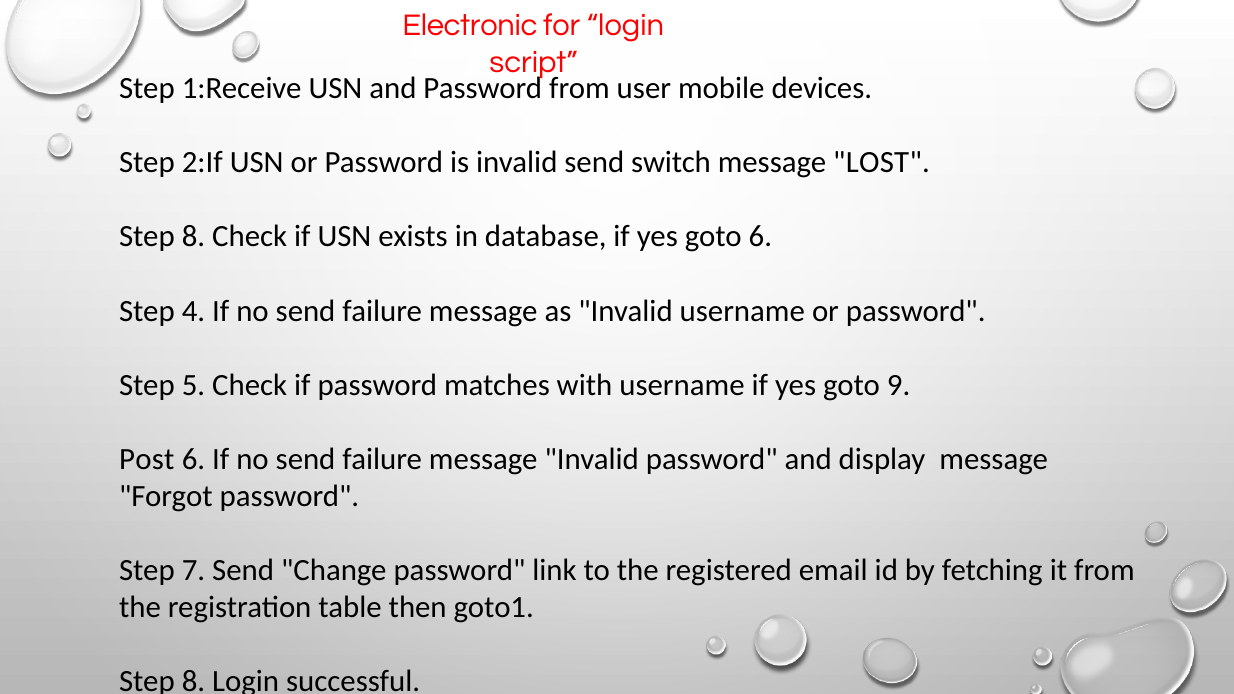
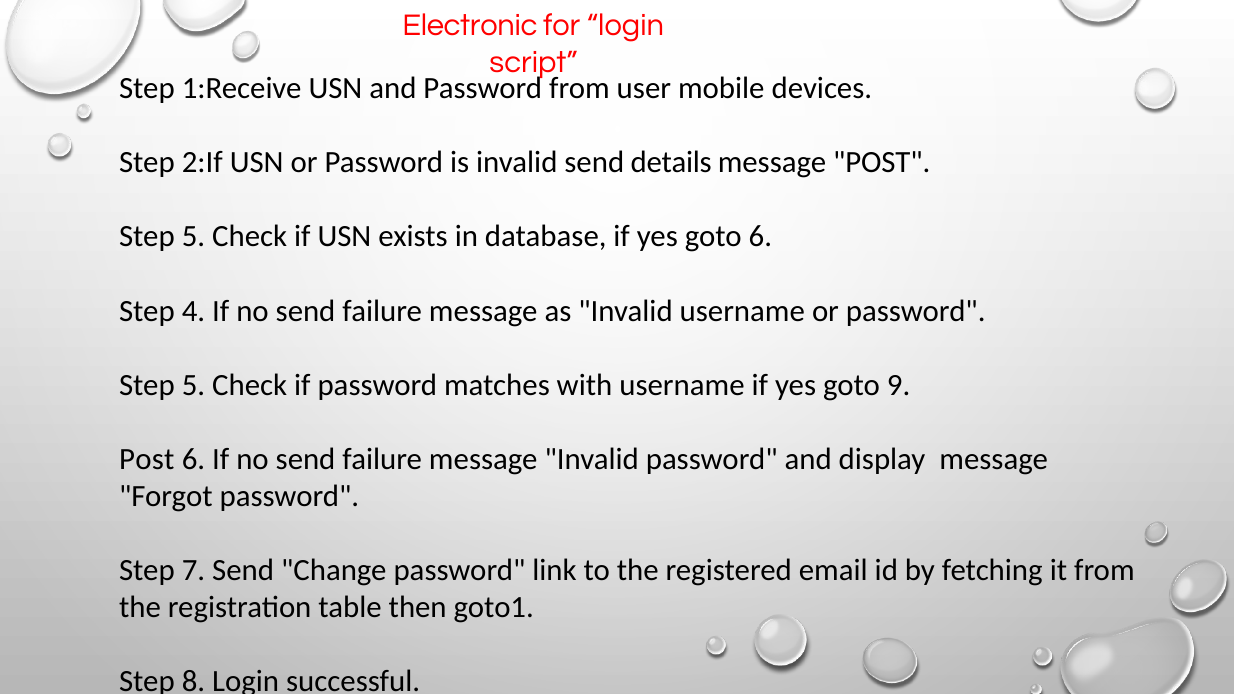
switch: switch -> details (671, 163)
message LOST: LOST -> POST (882, 163)
8: 8 -> 5 (193, 237)
